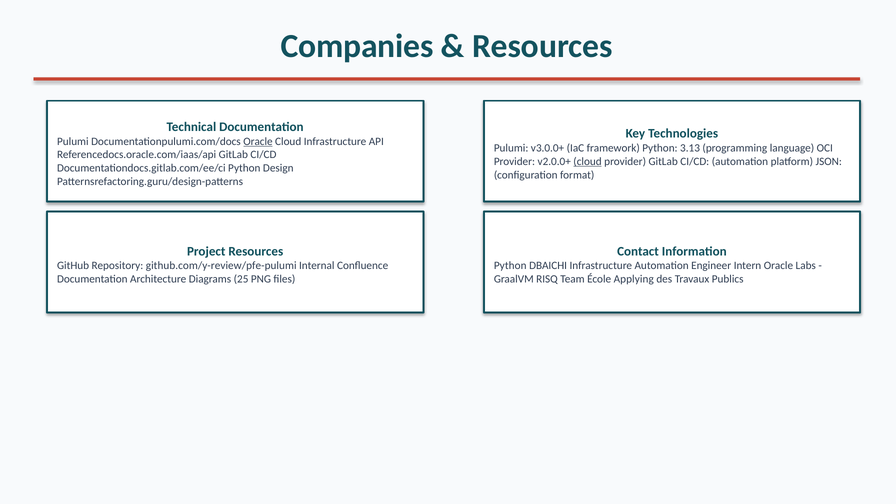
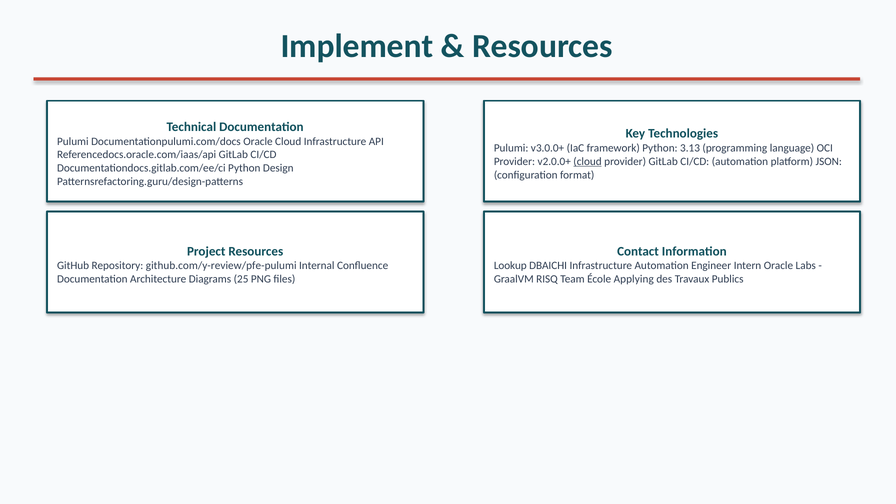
Companies: Companies -> Implement (357, 46)
Oracle underline: present -> none (258, 141)
Python: Python -> Lookup (510, 266)
